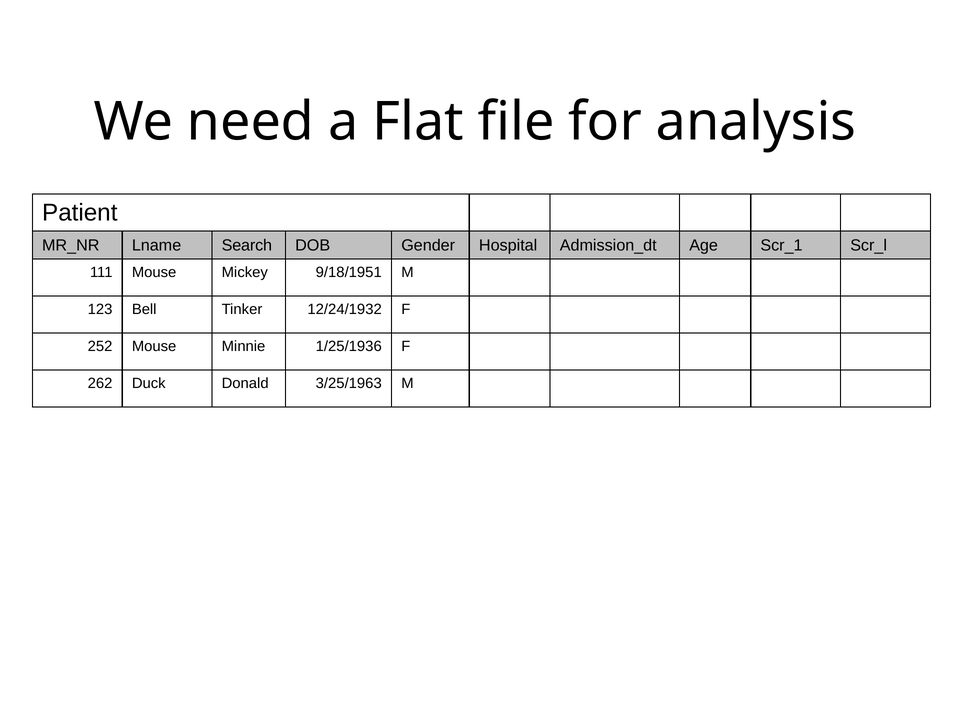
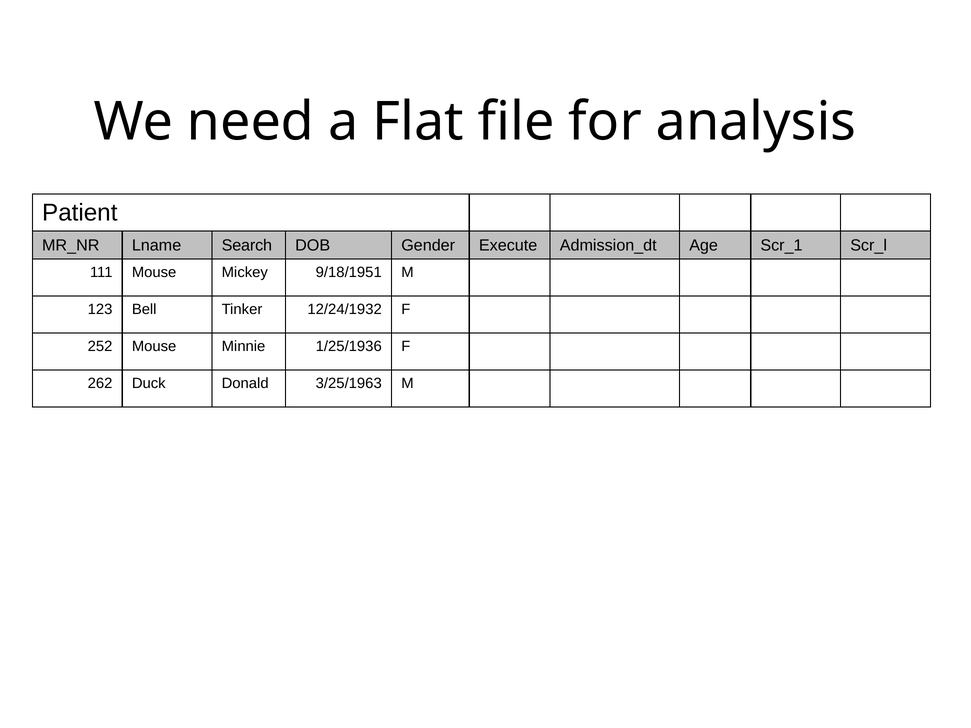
Hospital: Hospital -> Execute (508, 246)
